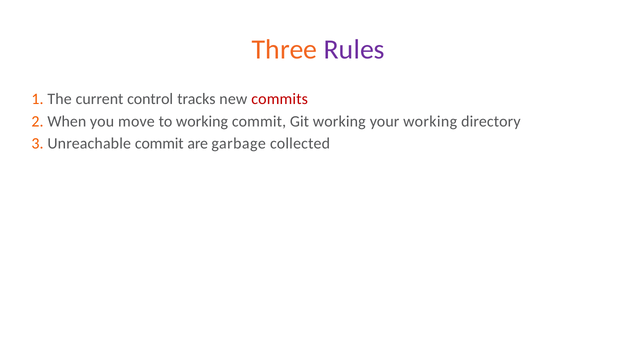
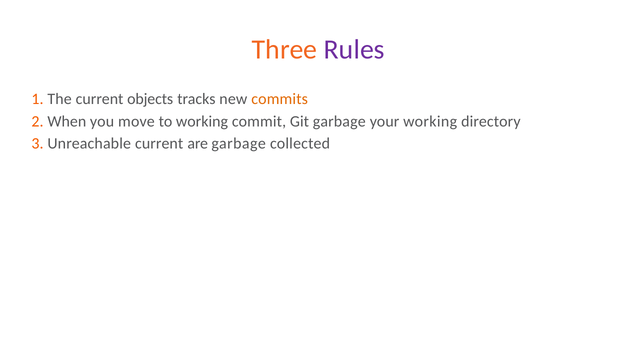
control: control -> objects (150, 99)
commits colour: red -> orange (280, 99)
Git working: working -> garbage (339, 121)
commit: commit -> current (159, 144)
